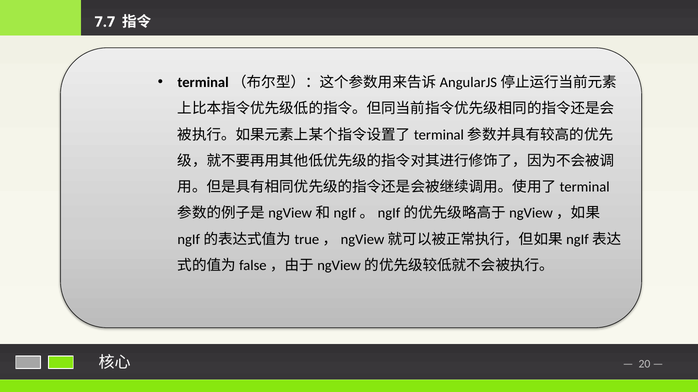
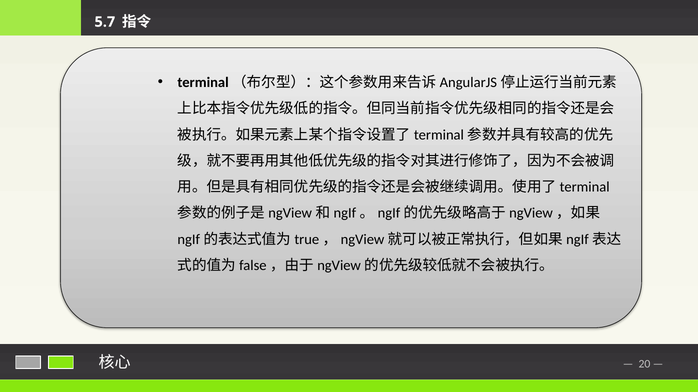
7.7: 7.7 -> 5.7 (105, 22)
